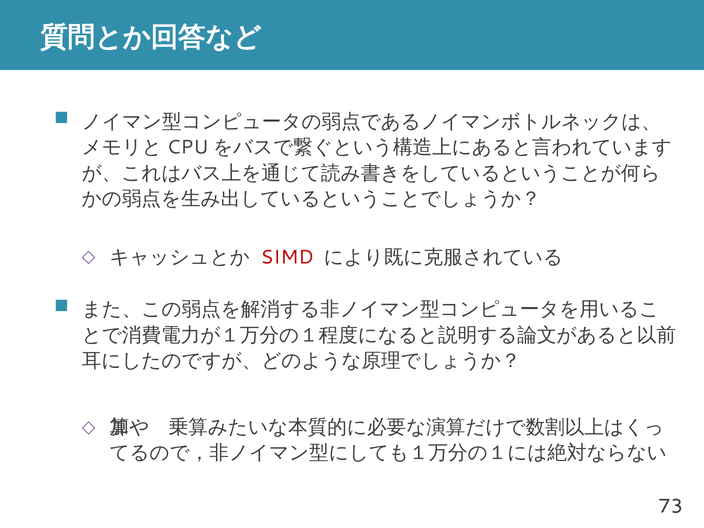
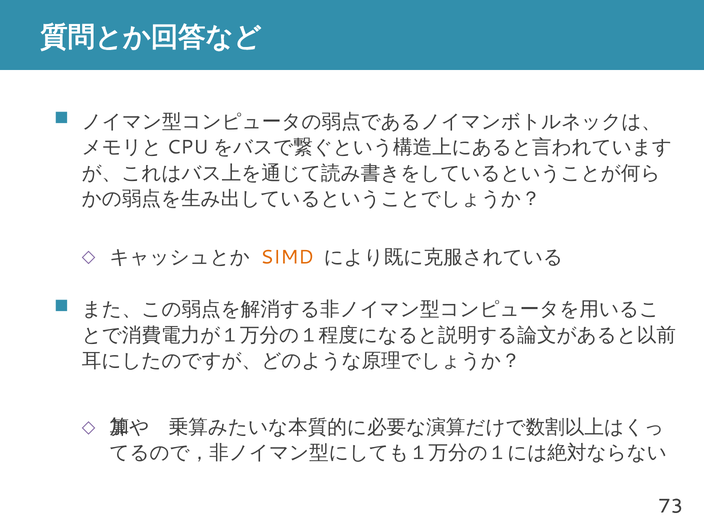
SIMD colour: red -> orange (287, 257)
